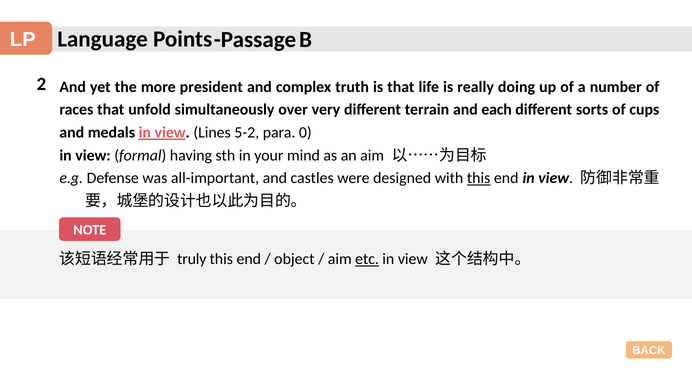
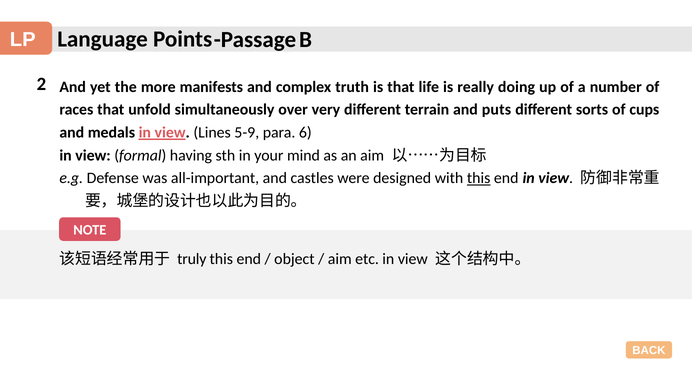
president: president -> manifests (211, 87)
each: each -> puts (496, 110)
5-2: 5-2 -> 5-9 (247, 133)
0: 0 -> 6 (305, 133)
etc underline: present -> none (367, 259)
